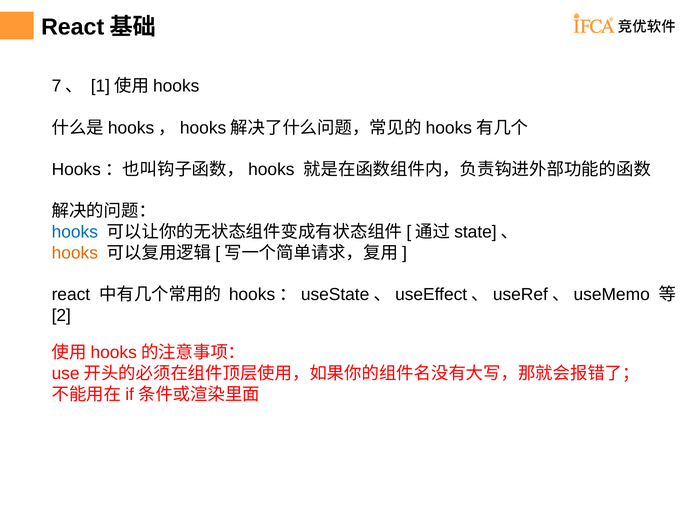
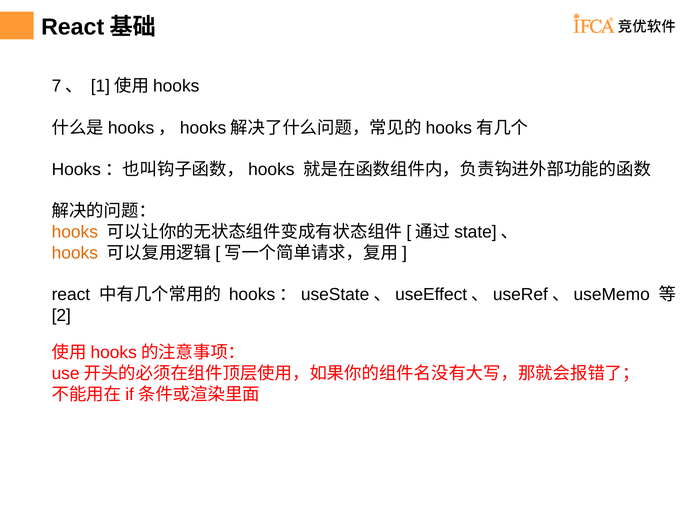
hooks colour: blue -> orange (75, 232)
